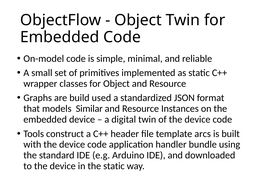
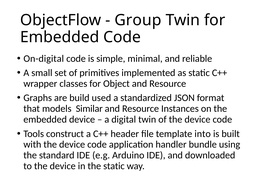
Object: Object -> Group (138, 20)
On-model: On-model -> On-digital (44, 58)
arcs: arcs -> into (203, 133)
